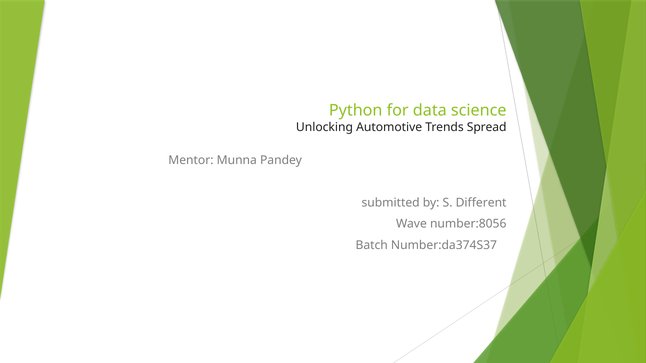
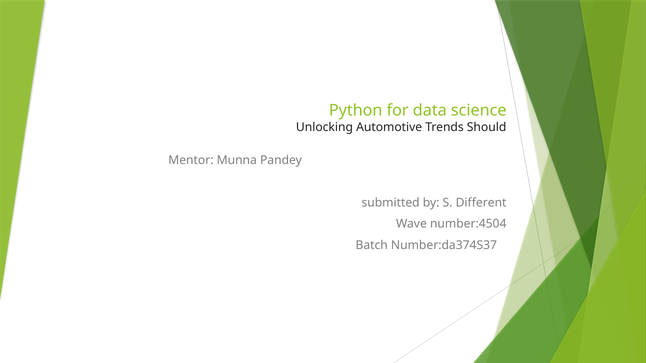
Spread: Spread -> Should (487, 127)
number:8056: number:8056 -> number:4504 (468, 224)
